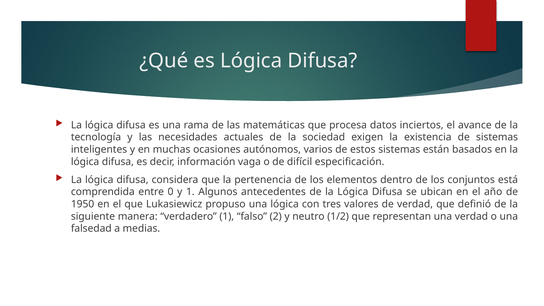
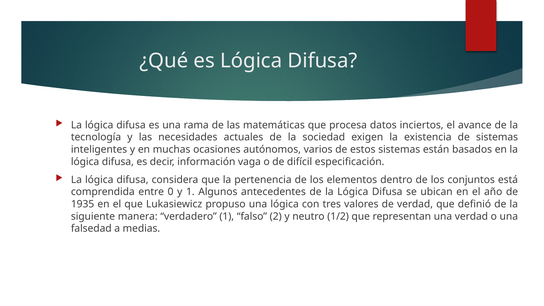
1950: 1950 -> 1935 (83, 204)
